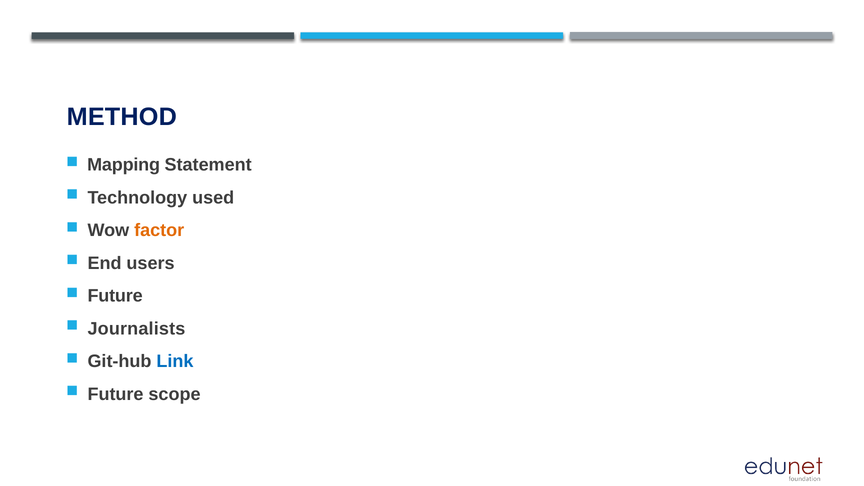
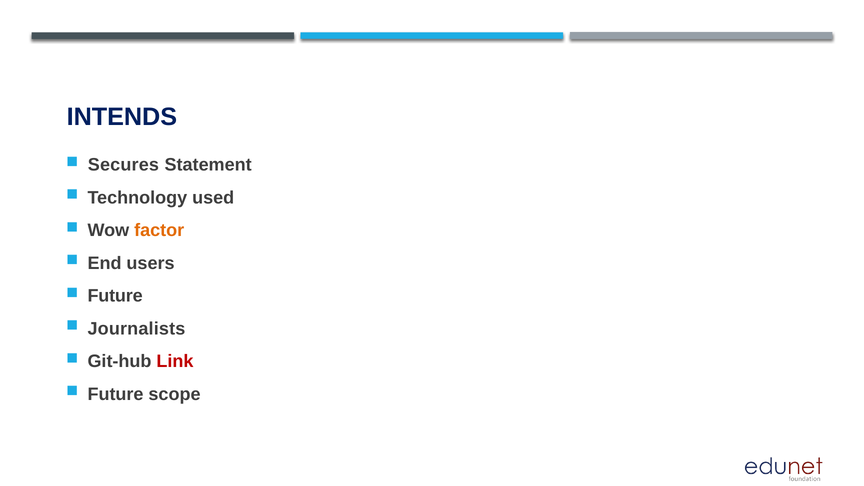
METHOD: METHOD -> INTENDS (122, 117)
Mapping: Mapping -> Secures (123, 165)
Link colour: blue -> red (175, 361)
